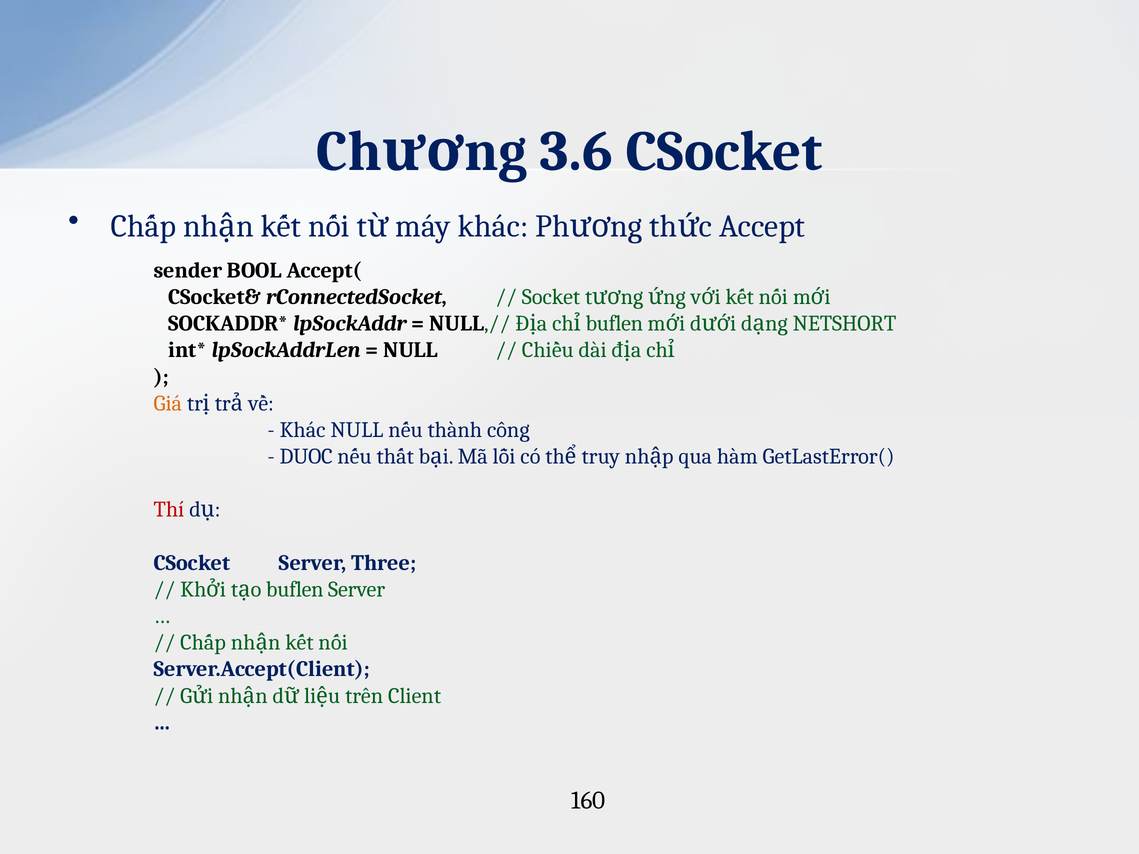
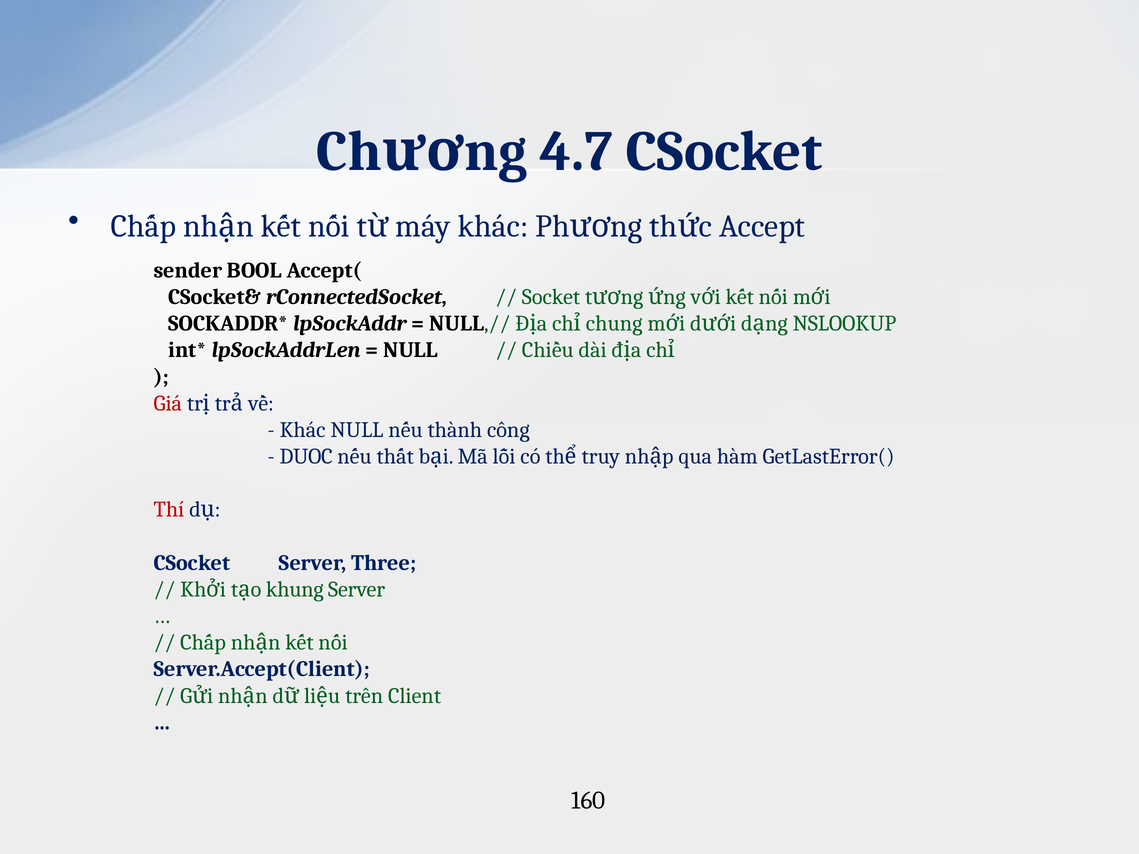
3.6: 3.6 -> 4.7 (576, 151)
buflen: buflen -> chung (614, 324)
NETSHORT: NETSHORT -> NSLOOKUP (844, 324)
Giá colour: orange -> red (168, 403)
buflen: buflen -> khung (295, 590)
